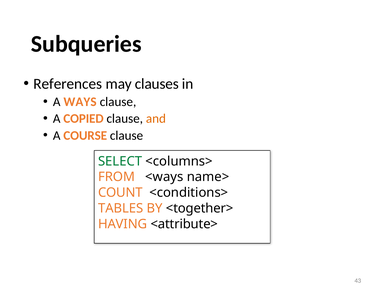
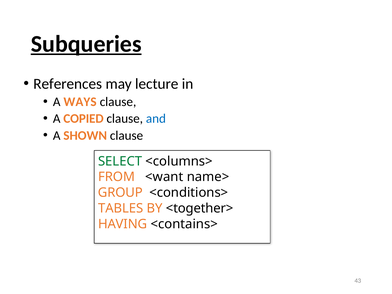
Subqueries underline: none -> present (86, 44)
clauses: clauses -> lecture (157, 84)
and colour: orange -> blue (156, 119)
COURSE: COURSE -> SHOWN (85, 135)
<ways: <ways -> <want (164, 177)
COUNT: COUNT -> GROUP (120, 193)
<attribute>: <attribute> -> <contains> (184, 224)
